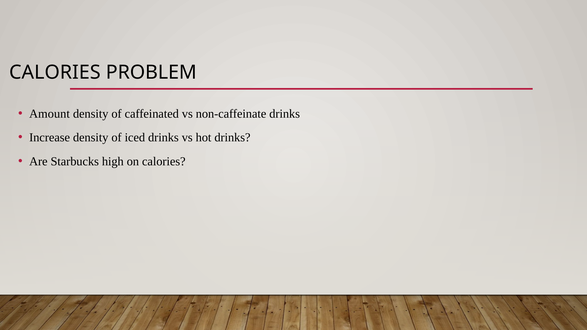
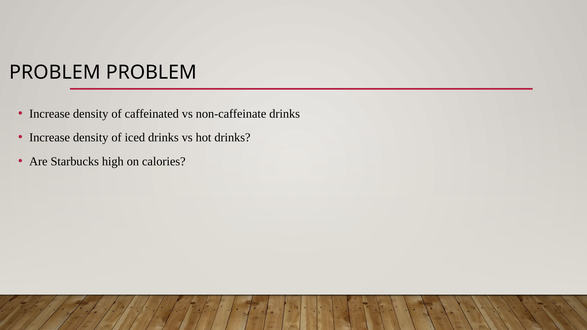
CALORIES: CALORIES -> PROBLEM (55, 72)
Amount: Amount -> Increase (50, 114)
